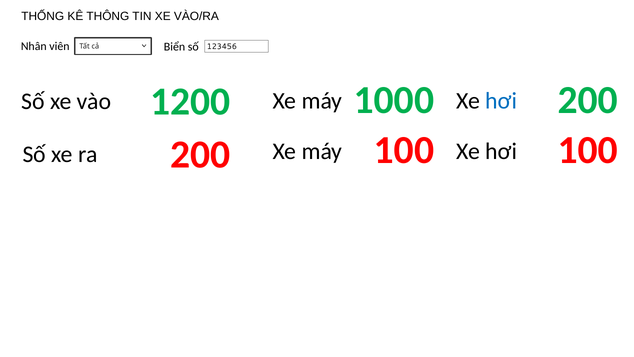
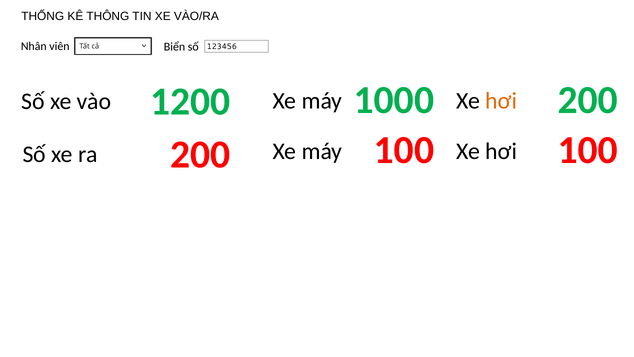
hơi colour: blue -> orange (501, 101)
